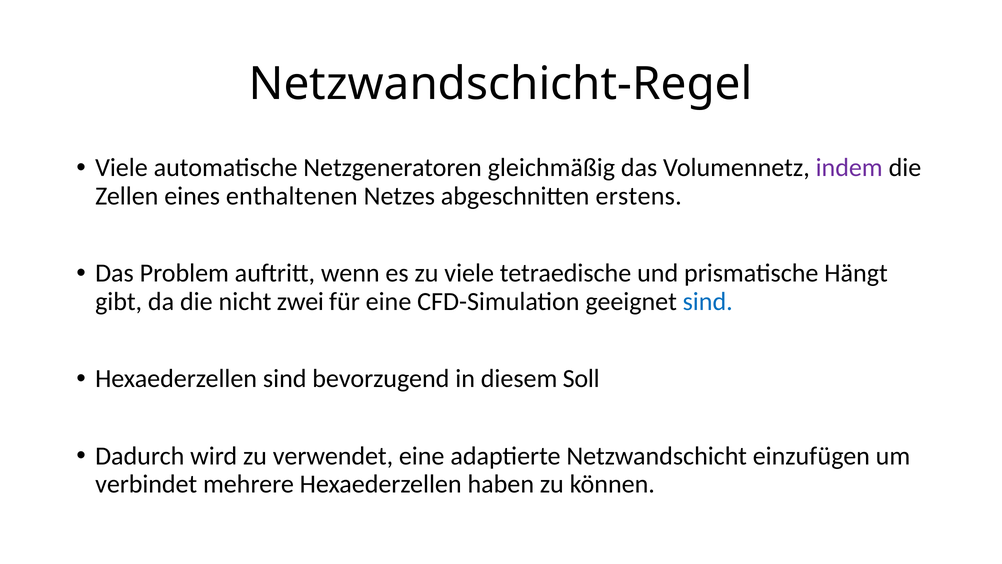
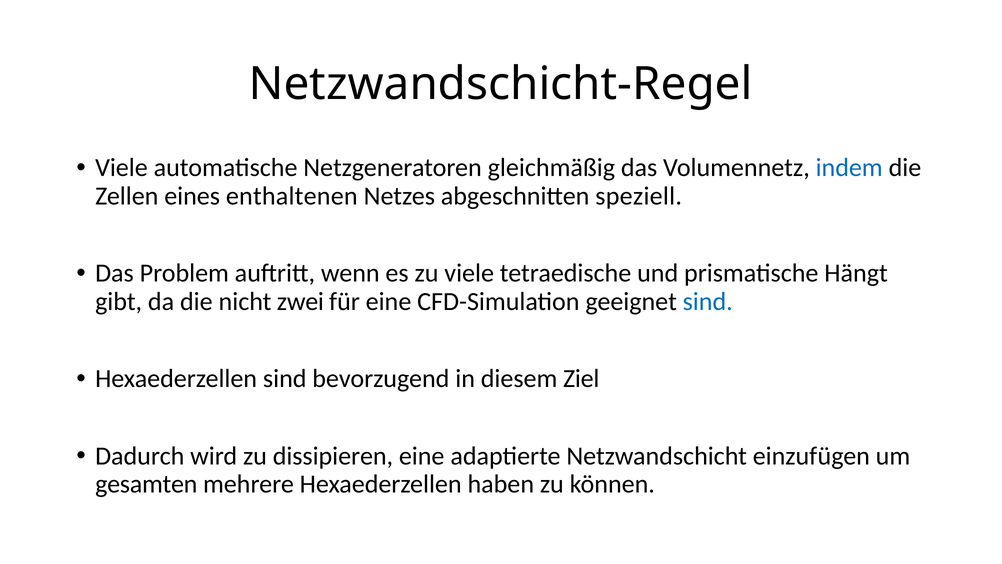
indem colour: purple -> blue (849, 168)
erstens: erstens -> speziell (639, 196)
Soll: Soll -> Ziel (581, 378)
verwendet: verwendet -> dissipieren (333, 456)
verbindet: verbindet -> gesamten (146, 484)
